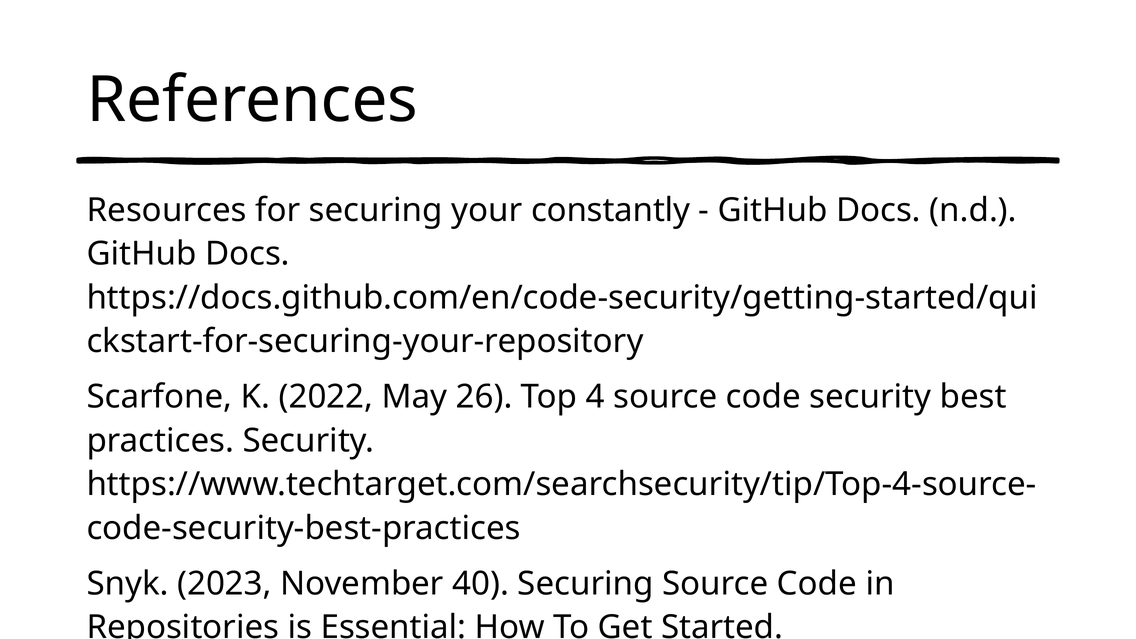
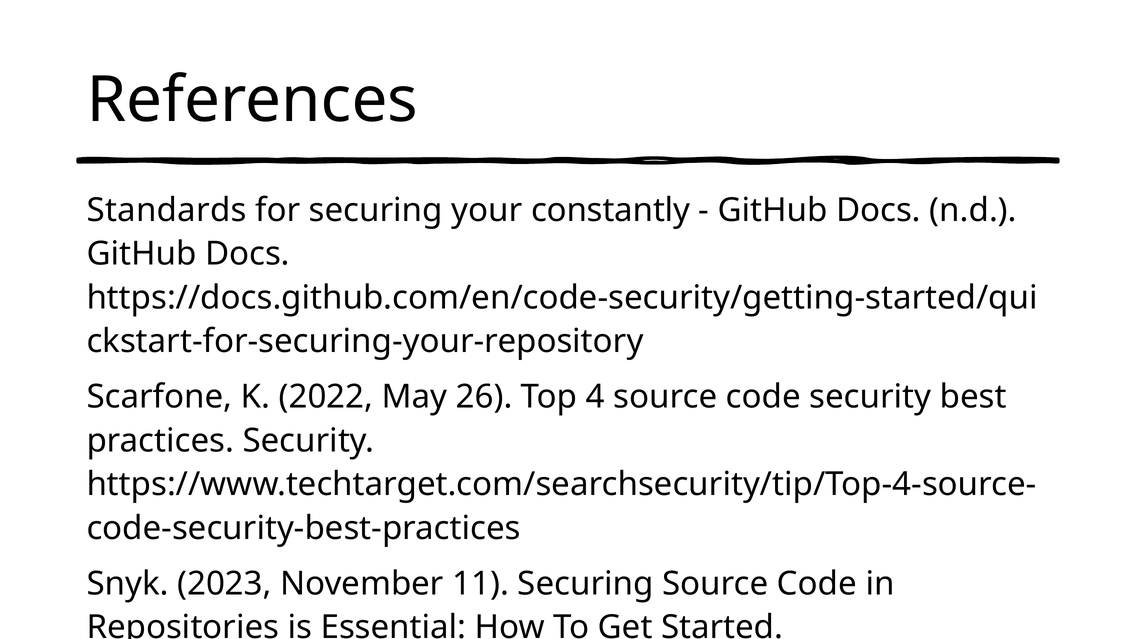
Resources: Resources -> Standards (167, 210)
40: 40 -> 11 (481, 584)
